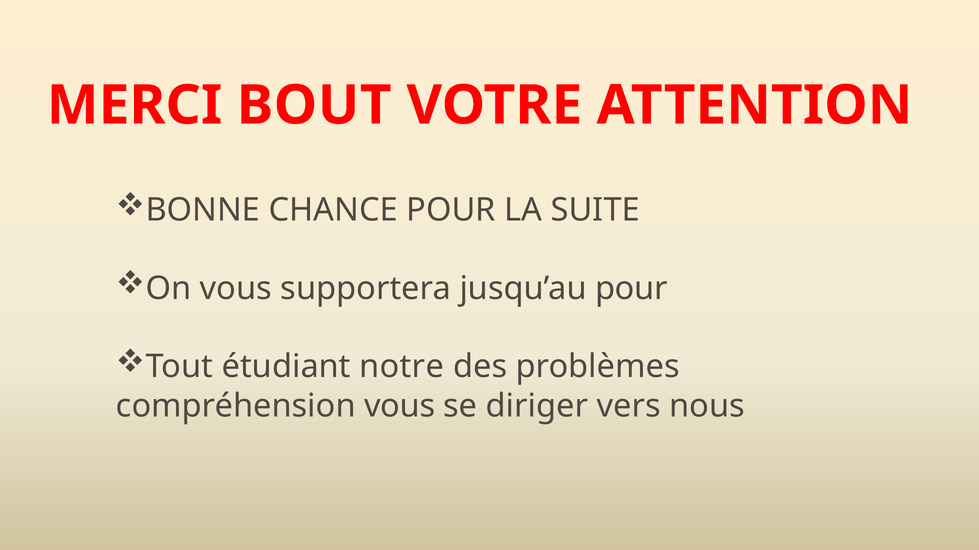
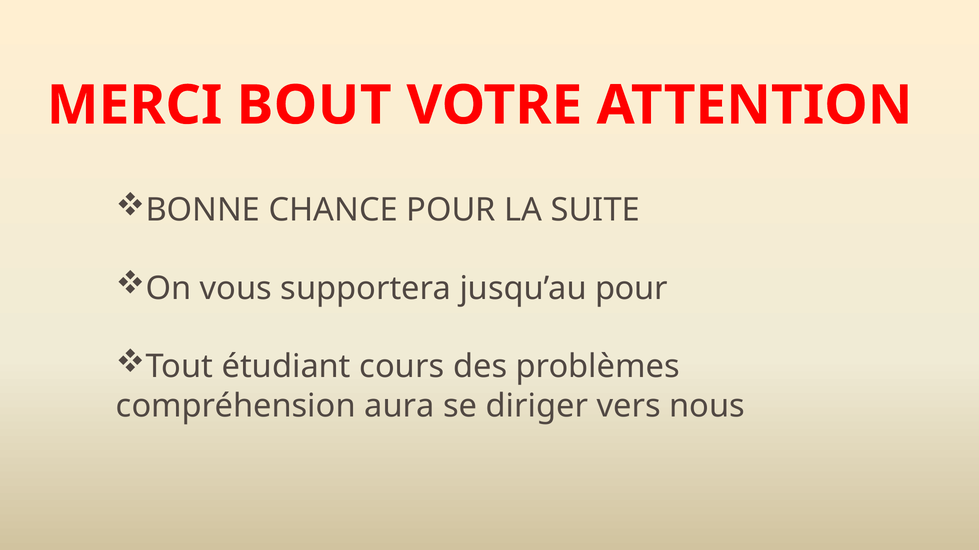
notre: notre -> cours (402, 367)
compréhension vous: vous -> aura (399, 406)
